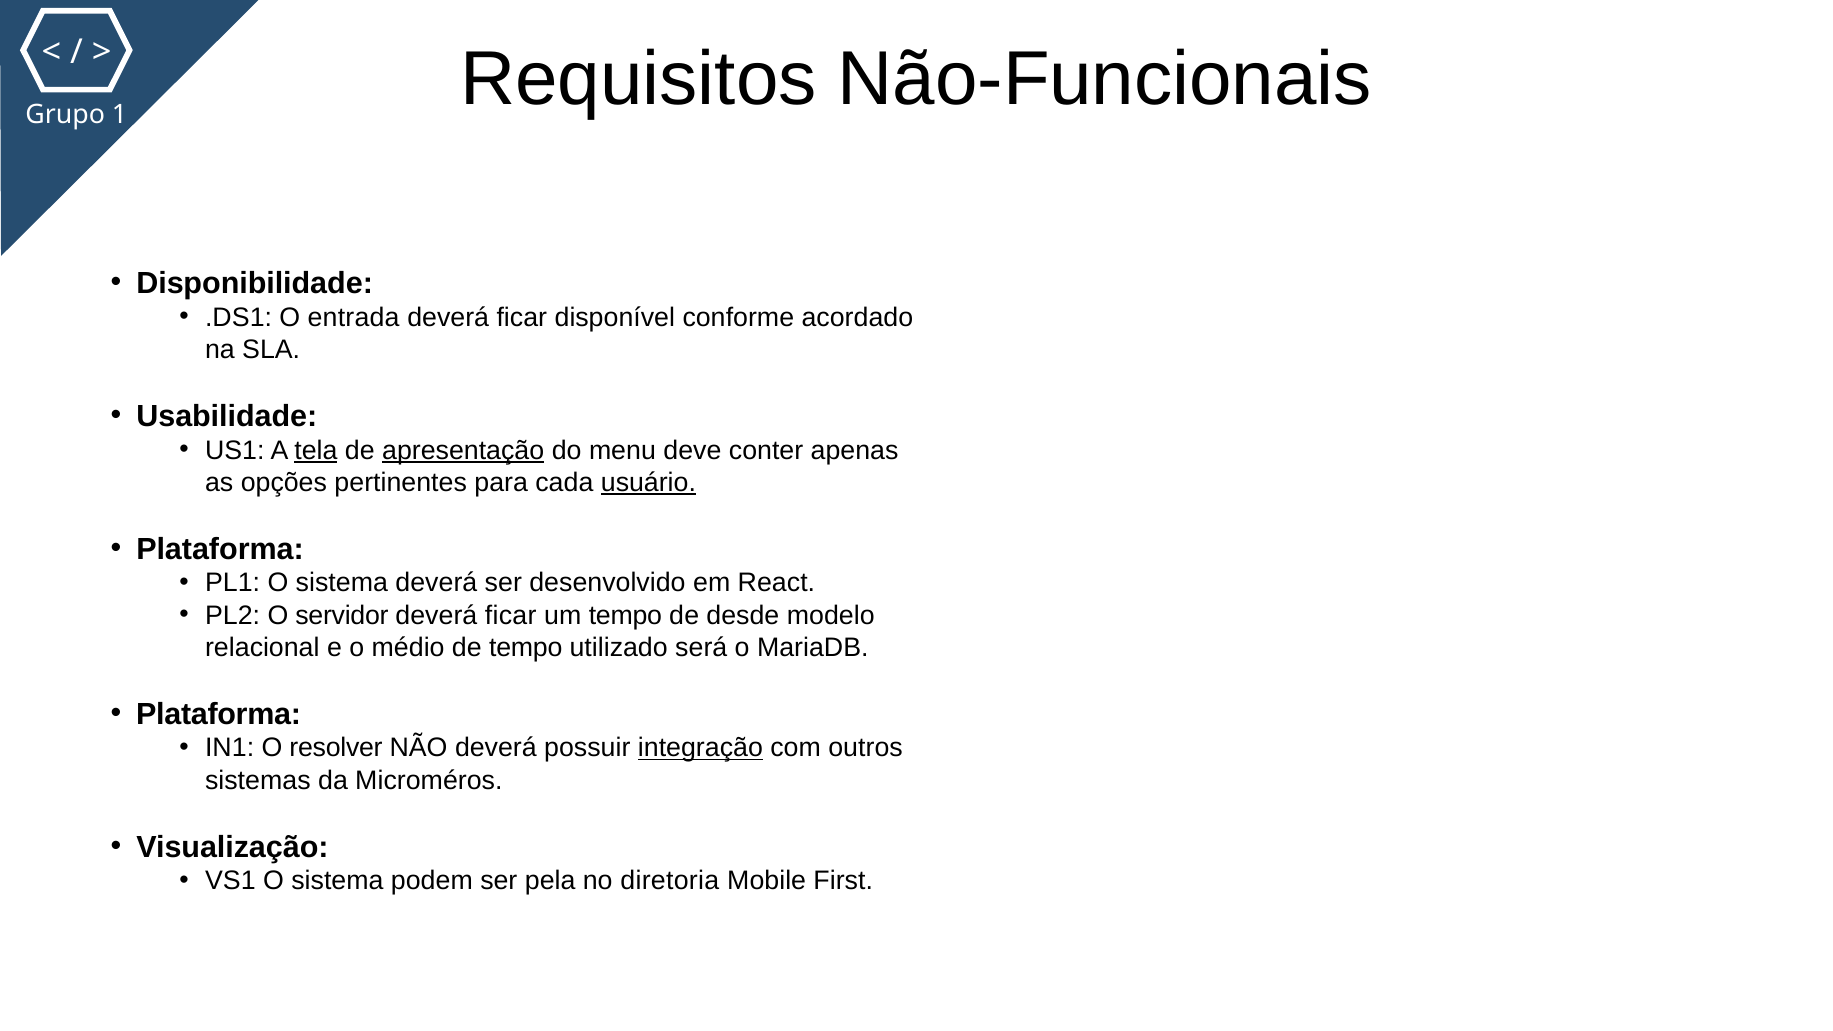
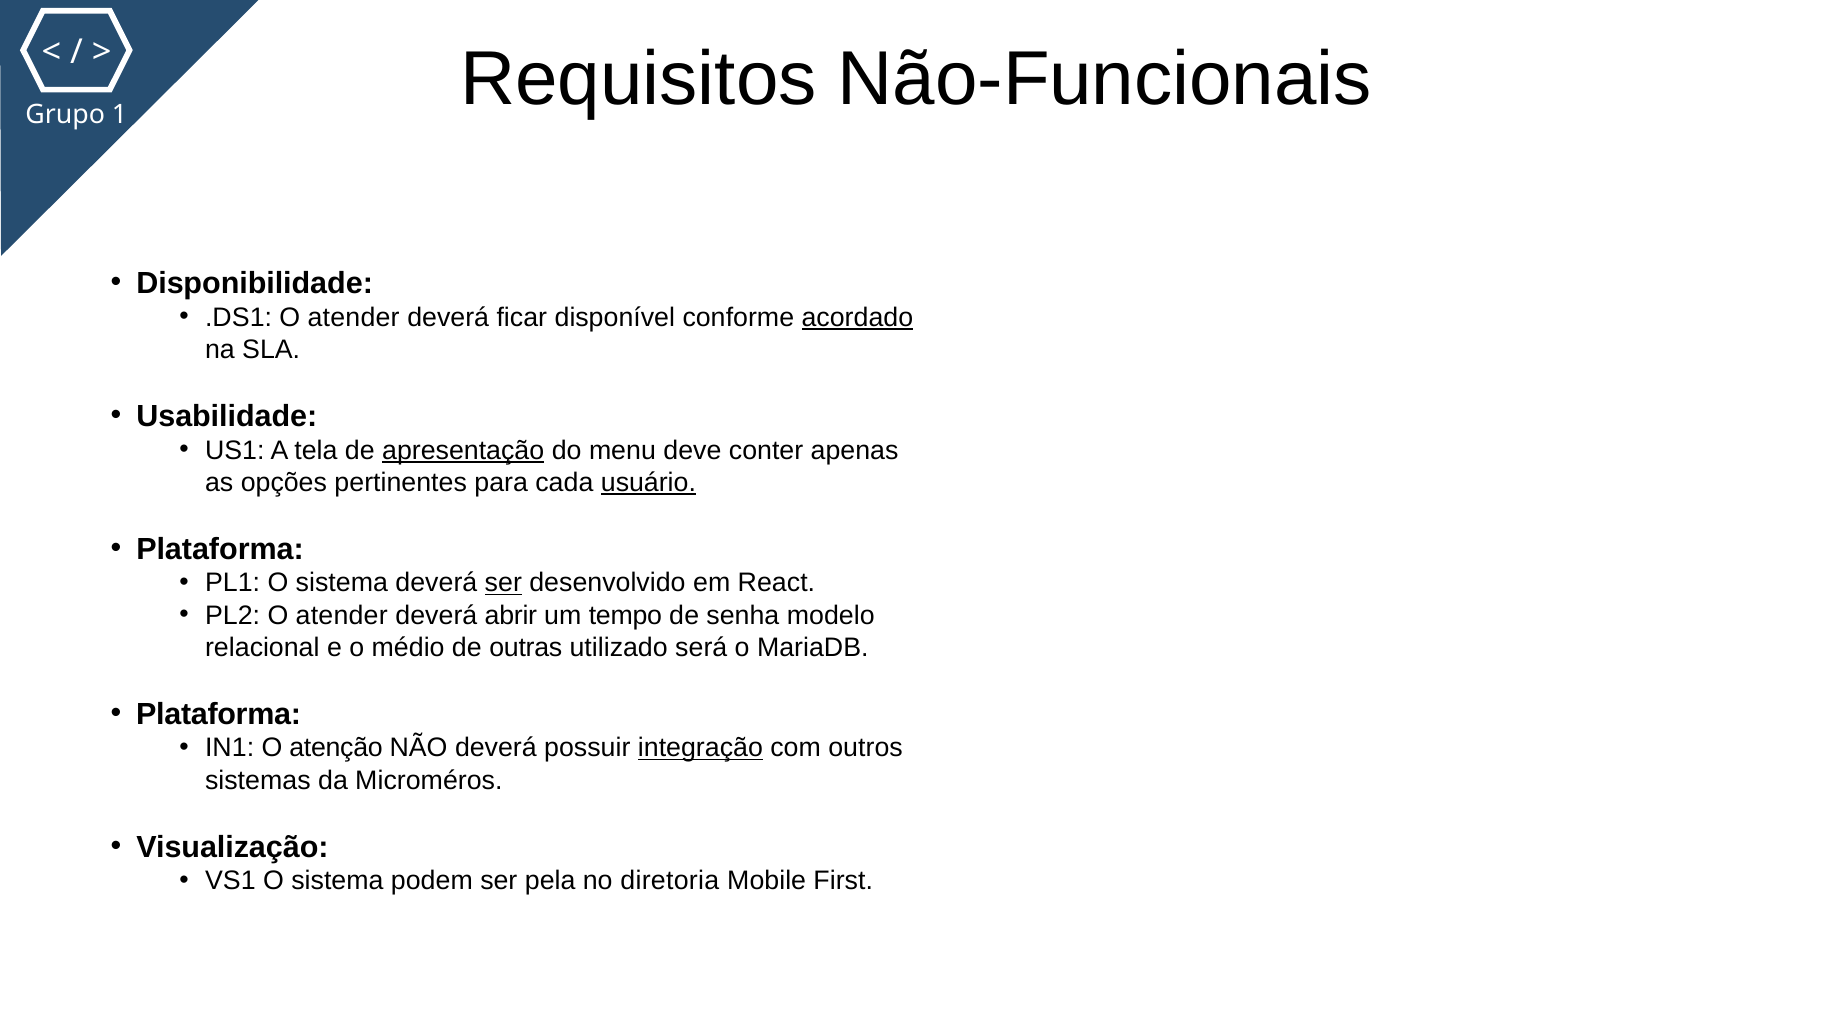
.DS1 O entrada: entrada -> atender (354, 317)
acordado underline: none -> present (857, 317)
tela underline: present -> none (316, 450)
ser underline: none -> present (503, 583)
PL2 O servidor: servidor -> atender (342, 615)
ficar: ficar -> abrir (511, 615)
desde: desde -> senha (743, 615)
de tempo: tempo -> outras (526, 647)
resolver: resolver -> atenção (336, 748)
